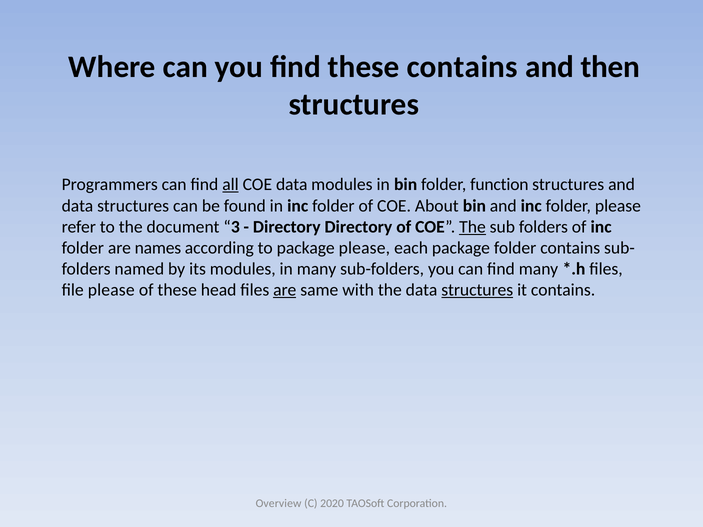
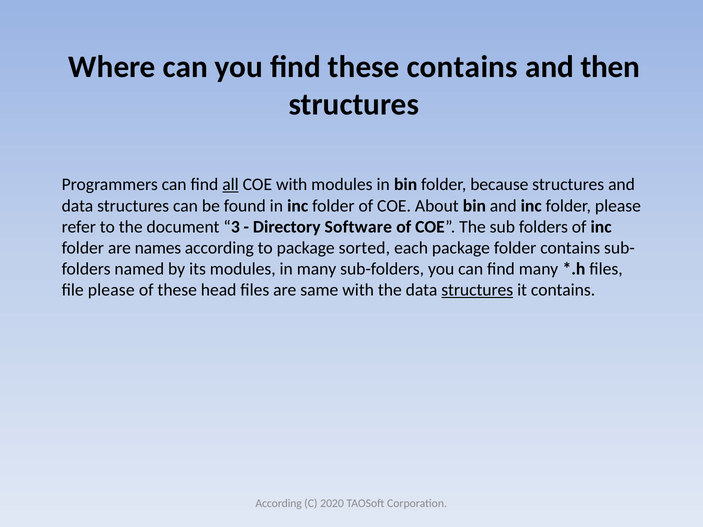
COE data: data -> with (292, 185)
function: function -> because (499, 185)
Directory Directory: Directory -> Software (358, 227)
The underline: present -> none (472, 227)
package please: please -> sorted (364, 248)
are underline: present -> none (285, 290)
Overview: Overview -> According (279, 503)
